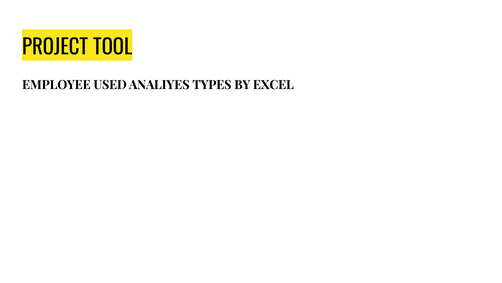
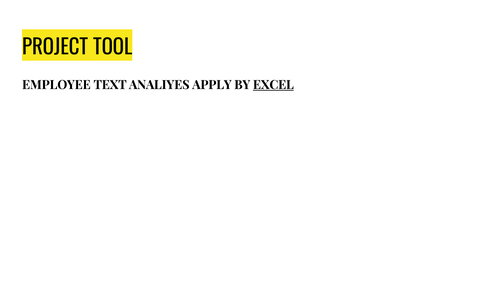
USED: USED -> TEXT (110, 85)
TYPES: TYPES -> APPLY (212, 85)
EXCEL underline: none -> present (273, 85)
